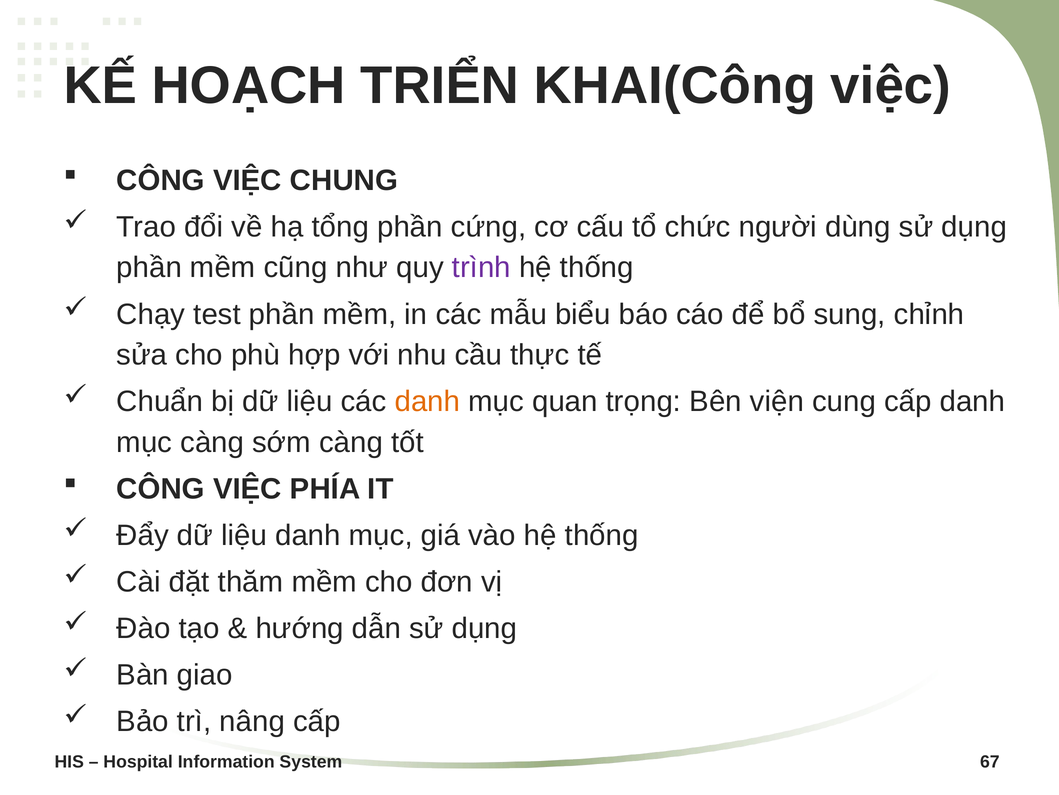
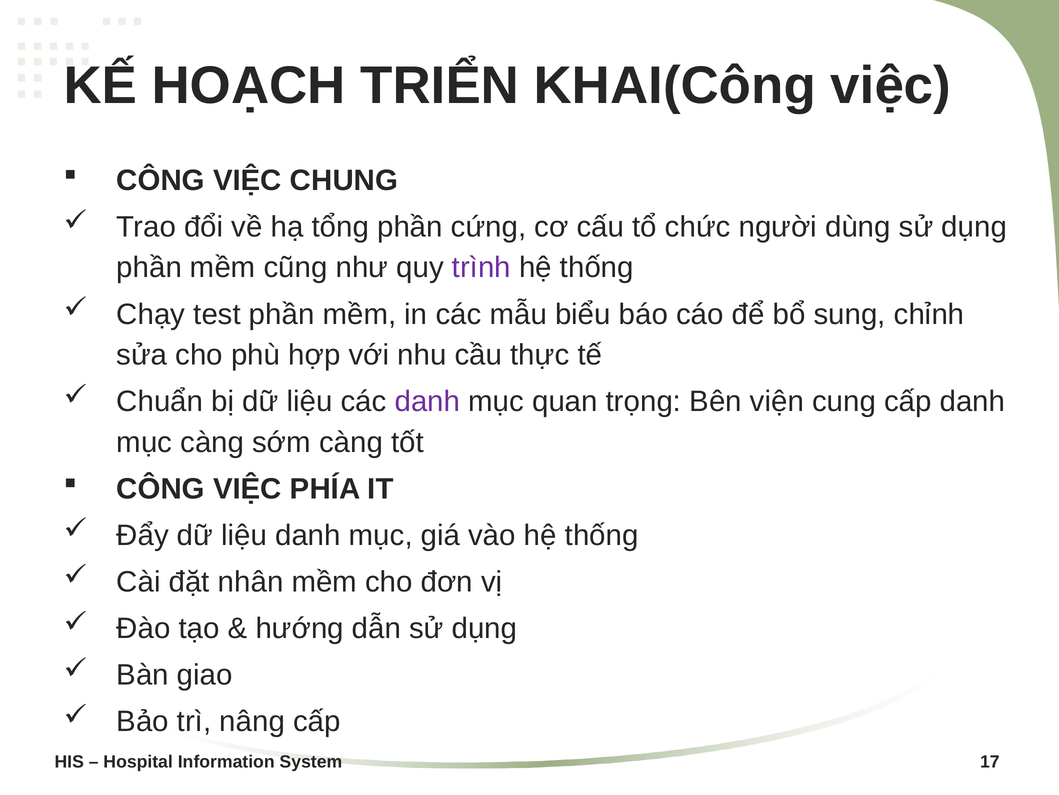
danh colour: orange -> purple (427, 401)
thăm: thăm -> nhân (251, 581)
67: 67 -> 17 (990, 761)
